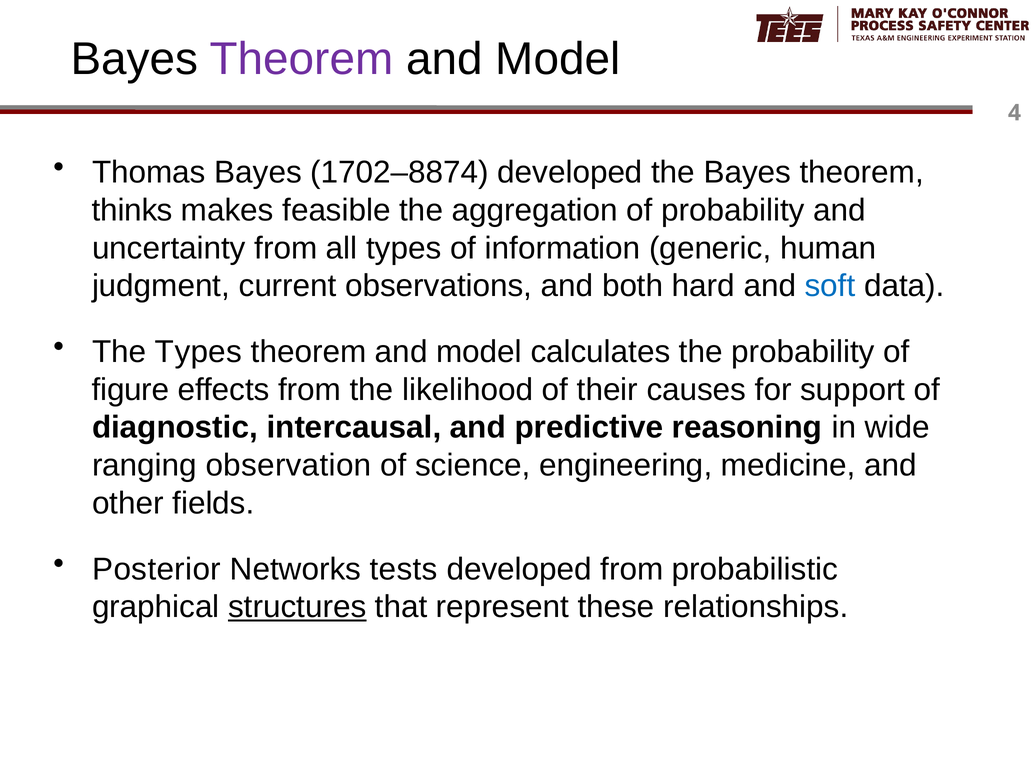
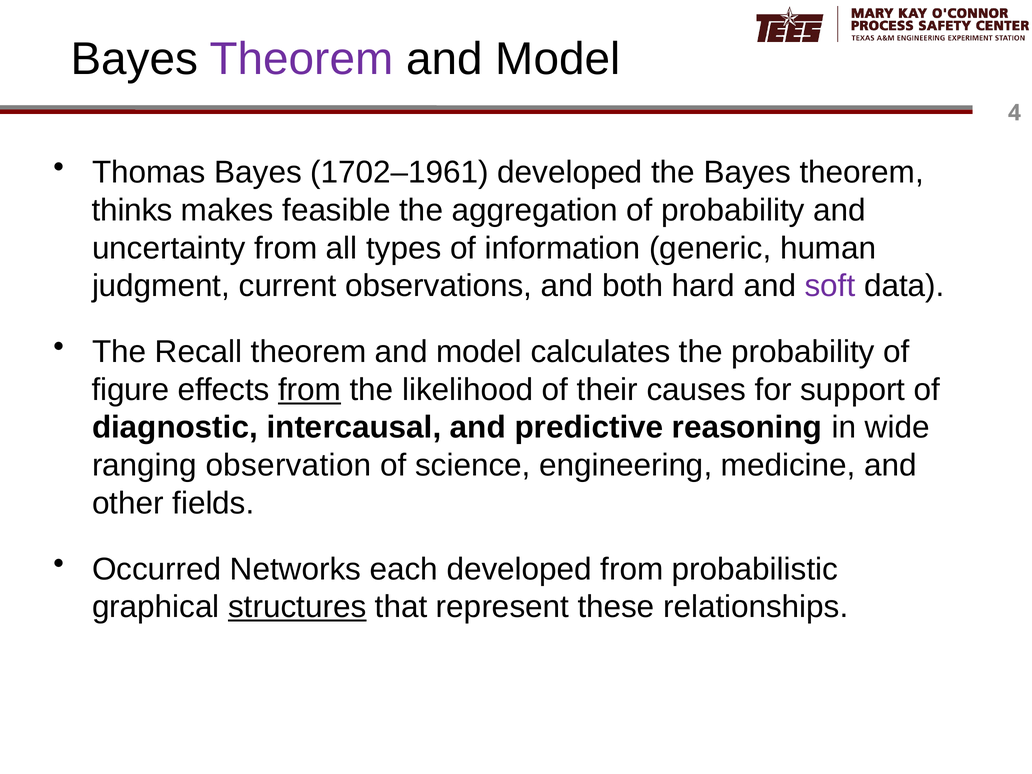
1702–8874: 1702–8874 -> 1702–1961 (400, 172)
soft colour: blue -> purple (830, 286)
The Types: Types -> Recall (199, 352)
from underline: none -> present (310, 390)
Posterior: Posterior -> Occurred (157, 569)
tests: tests -> each (404, 569)
